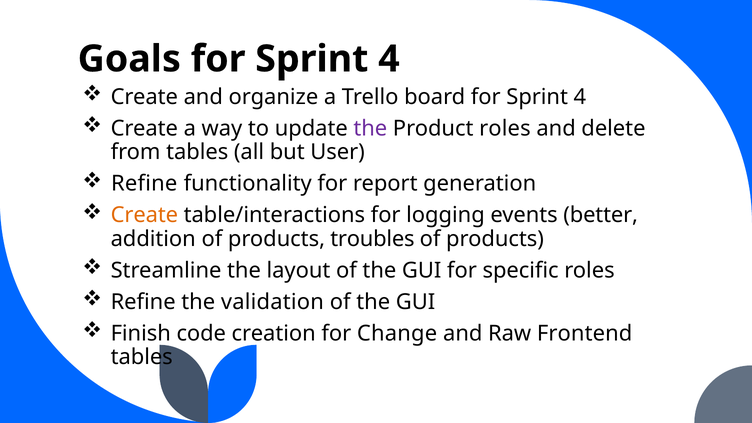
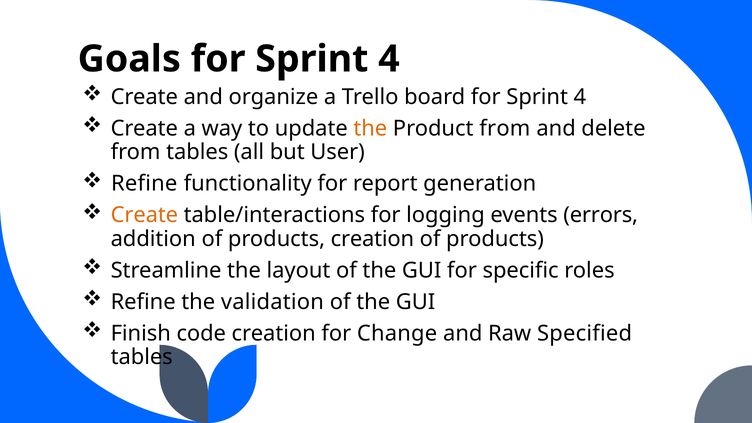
the colour: purple -> orange (370, 128)
Product roles: roles -> from (505, 128)
better: better -> errors (601, 215)
products troubles: troubles -> creation (372, 239)
Frontend: Frontend -> Specified (585, 333)
